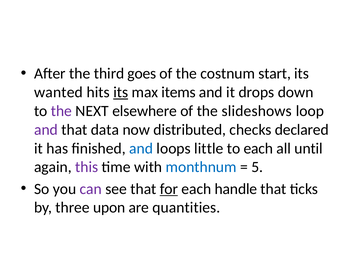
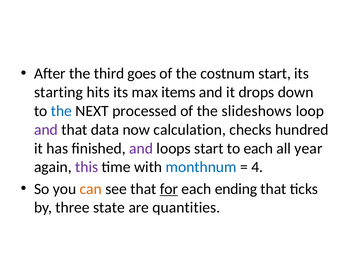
wanted: wanted -> starting (59, 92)
its underline: present -> none (121, 92)
the colour: purple -> blue (61, 111)
elsewhere: elsewhere -> processed (145, 111)
distributed: distributed -> calculation (190, 129)
declared: declared -> hundred (302, 129)
and colour: blue -> purple (141, 148)
loops little: little -> start (209, 148)
until: until -> year (308, 148)
5: 5 -> 4 (257, 167)
can colour: purple -> orange (91, 189)
handle: handle -> ending (236, 189)
upon: upon -> state (109, 207)
